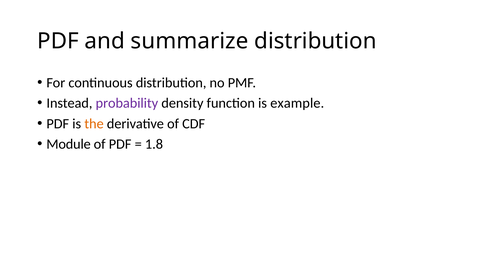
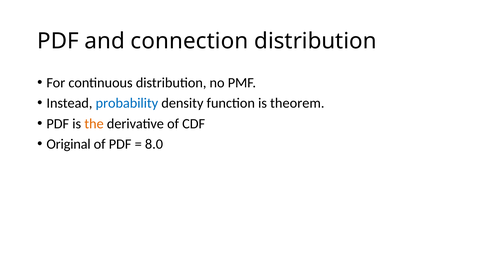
summarize: summarize -> connection (190, 41)
probability colour: purple -> blue (127, 103)
example: example -> theorem (297, 103)
Module: Module -> Original (69, 144)
1.8: 1.8 -> 8.0 (154, 144)
